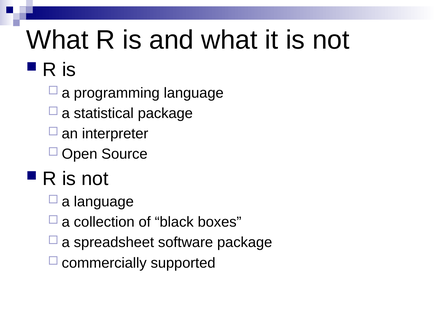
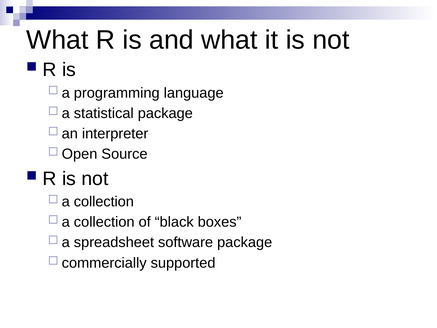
language: language -> collection (104, 202)
